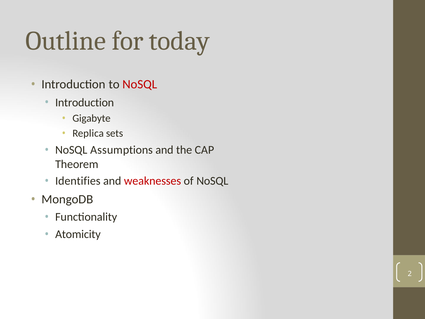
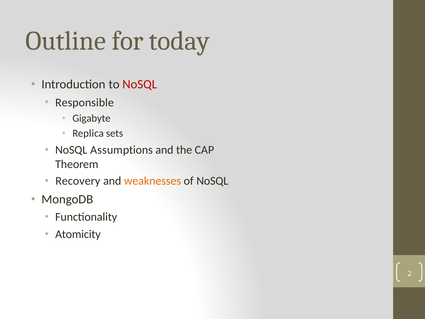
Introduction: Introduction -> Responsible (85, 102)
Identifies: Identifies -> Recovery (78, 181)
weaknesses colour: red -> orange (153, 181)
